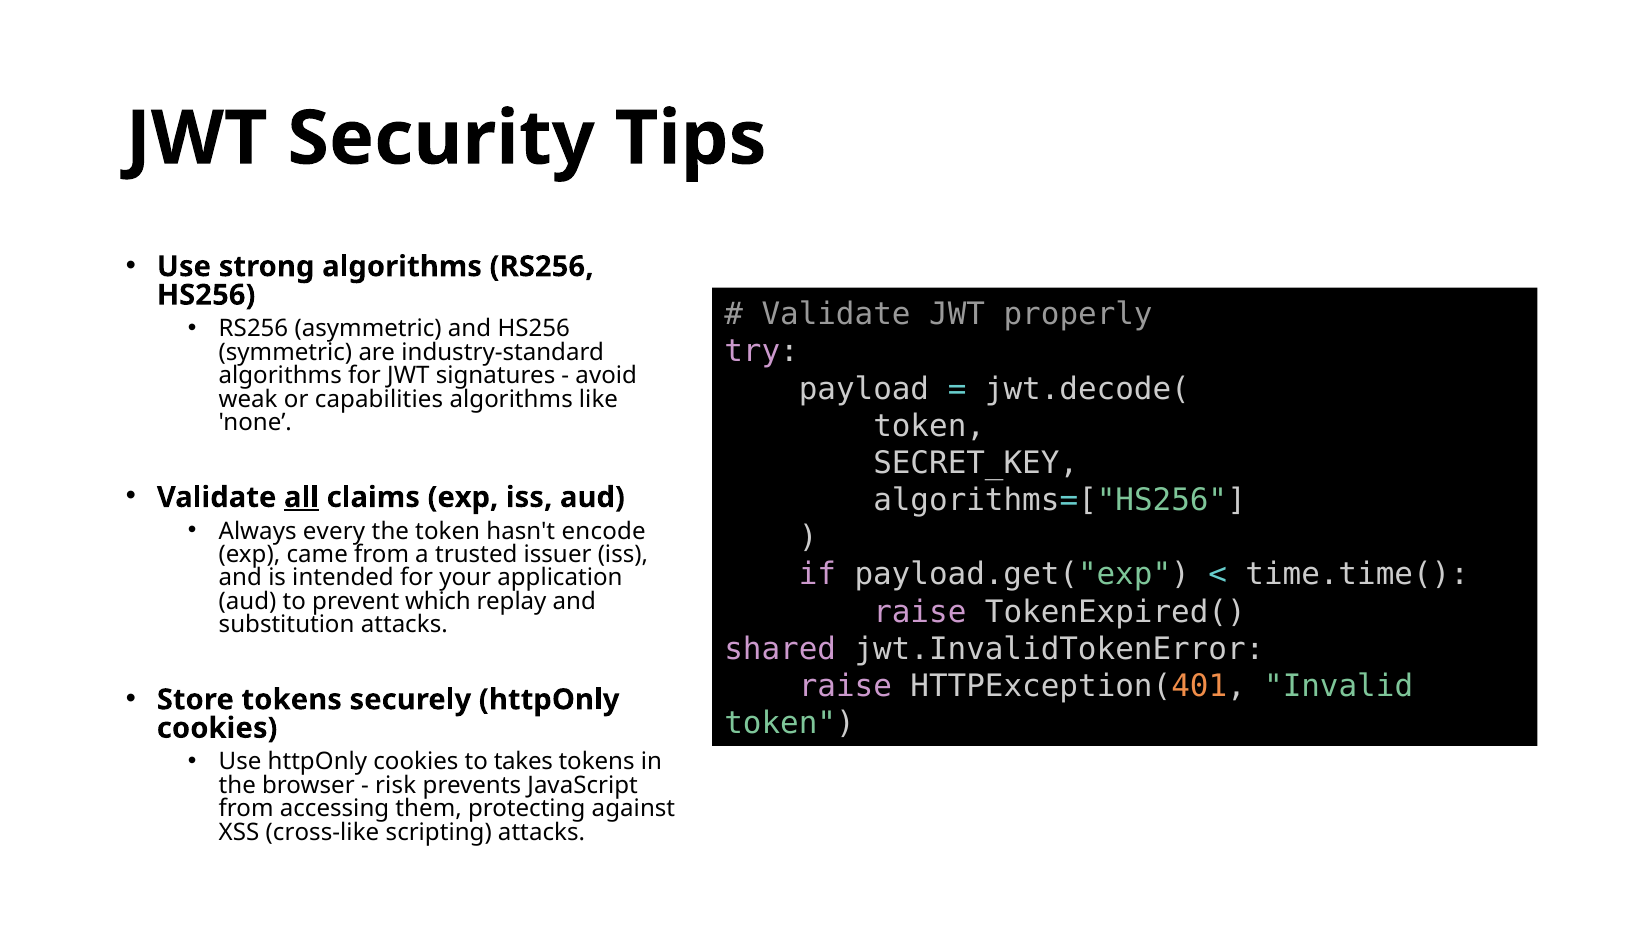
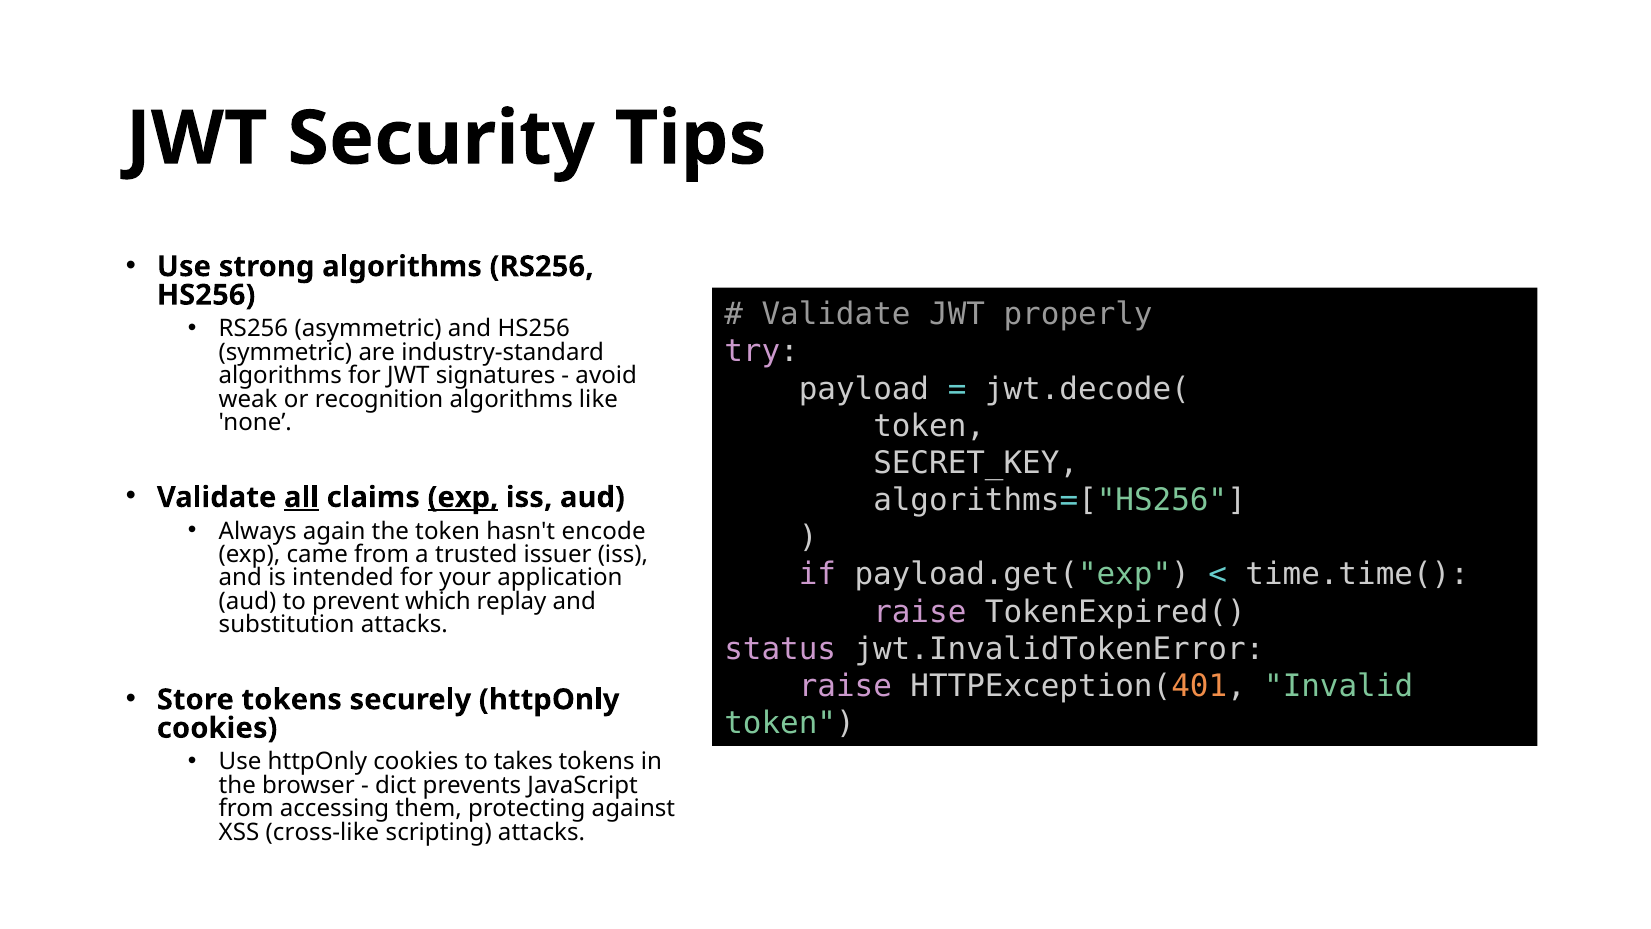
capabilities: capabilities -> recognition (379, 399)
exp underline: none -> present (463, 497)
every: every -> again (334, 531)
shared: shared -> status (780, 649)
risk: risk -> dict (396, 785)
